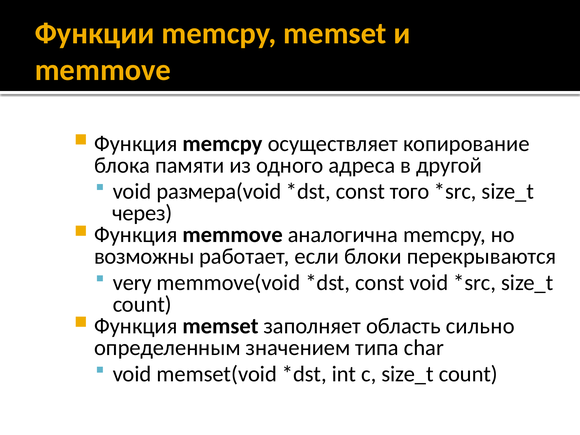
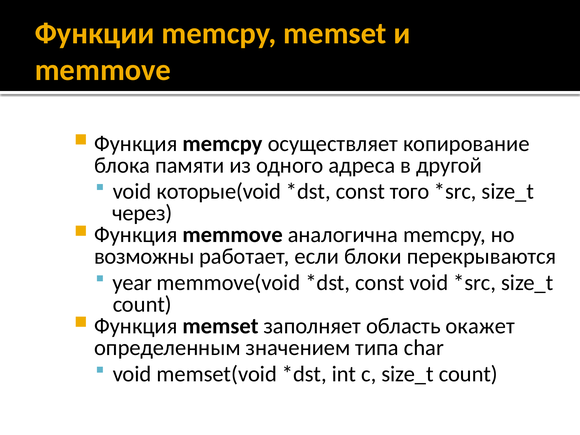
размера(void: размера(void -> которые(void (219, 192)
very: very -> year (132, 283)
сильно: сильно -> окажет (480, 326)
